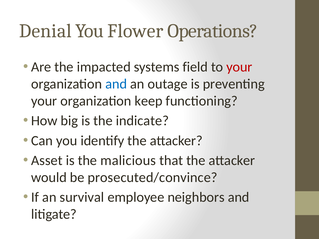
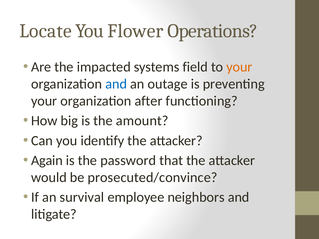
Denial: Denial -> Locate (45, 31)
your colour: red -> orange (239, 67)
keep: keep -> after (149, 101)
indicate: indicate -> amount (142, 121)
Asset: Asset -> Again (47, 161)
malicious: malicious -> password (128, 161)
